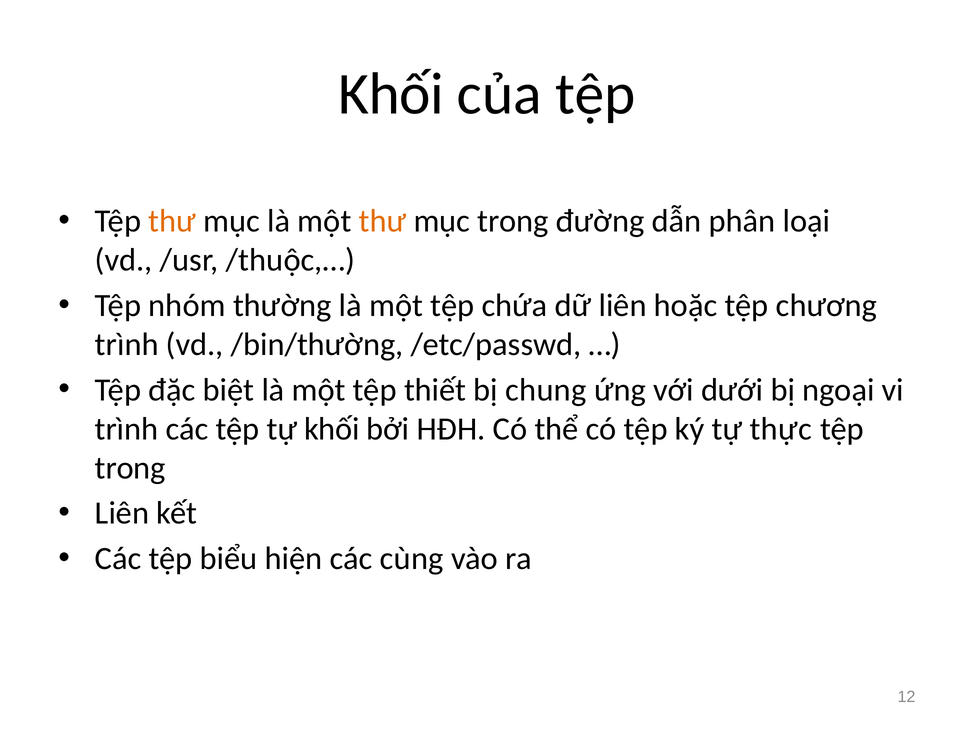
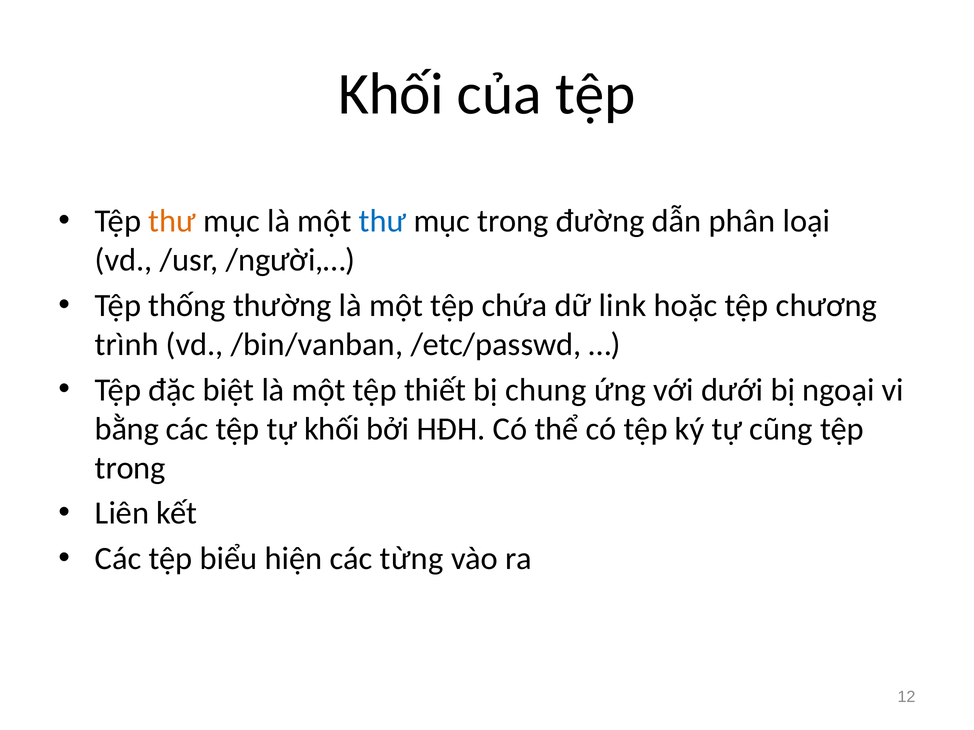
thư colour: orange -> blue (382, 221)
/thuộc,…: /thuộc,… -> /người,… (291, 260)
nhóm: nhóm -> thống (187, 306)
dữ liên: liên -> link (622, 306)
/bin/thường: /bin/thường -> /bin/vanban (317, 345)
trình: trình -> bằng (127, 429)
thực: thực -> cũng (781, 429)
cùng: cùng -> từng (412, 559)
